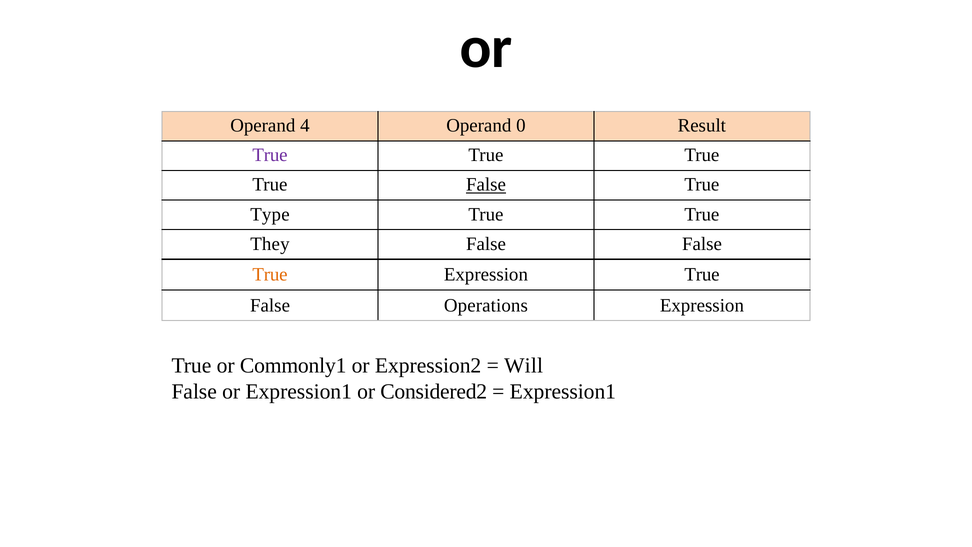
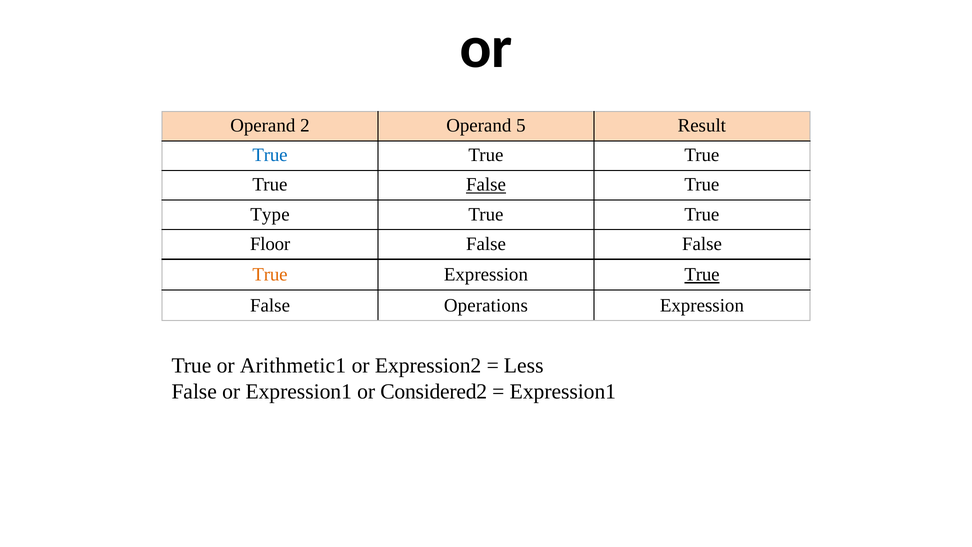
4: 4 -> 2 (305, 126)
0: 0 -> 5 (521, 126)
True colour: purple -> blue (270, 155)
They: They -> Floor (270, 244)
True underline: none -> present (702, 275)
Commonly1: Commonly1 -> Arithmetic1 (293, 365)
Will: Will -> Less (524, 365)
